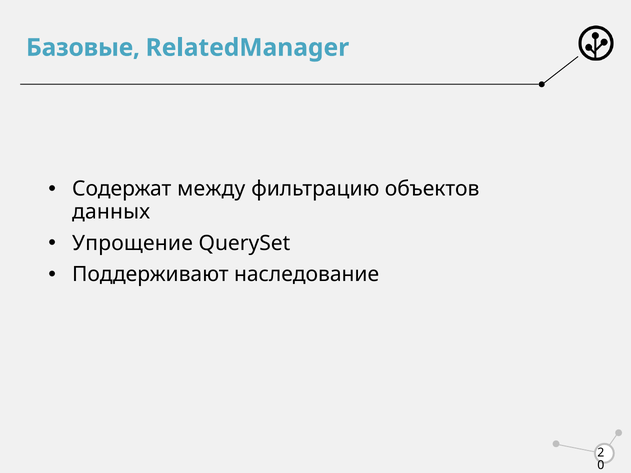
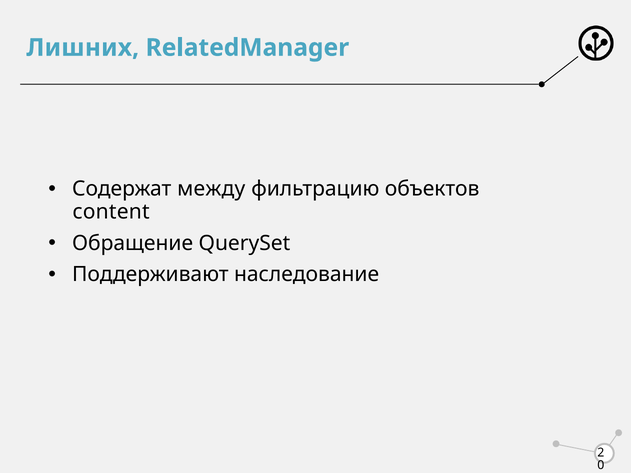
Базовые: Базовые -> Лишних (83, 48)
данных: данных -> content (111, 212)
Упрощение: Упрощение -> Обращение (133, 243)
